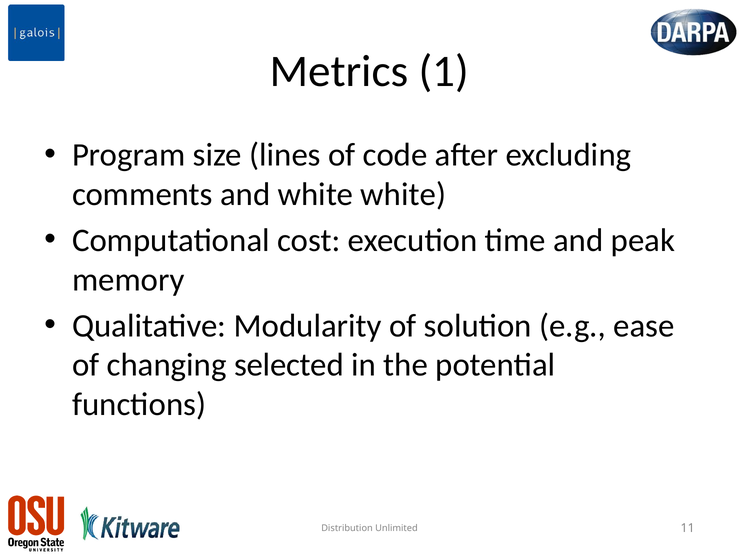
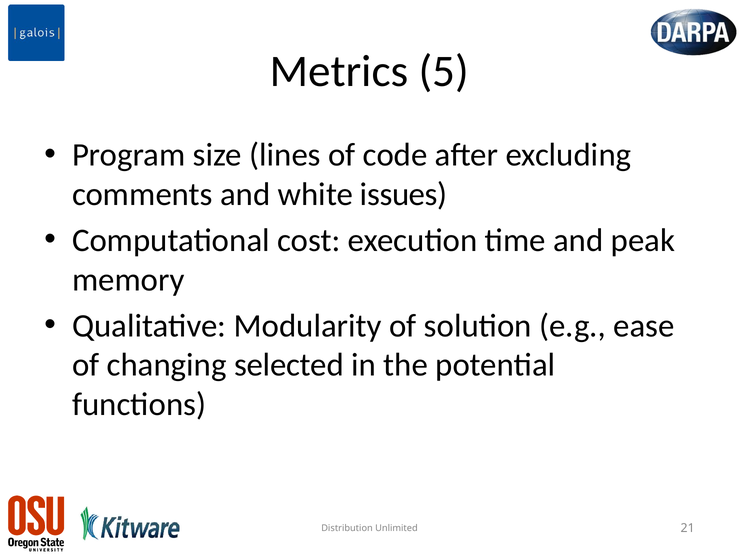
1: 1 -> 5 (444, 72)
white white: white -> issues (404, 194)
11: 11 -> 21 (688, 528)
